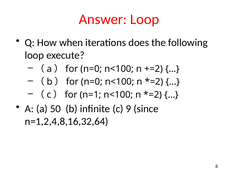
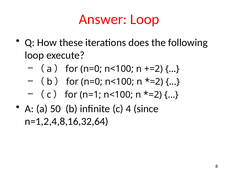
when: when -> these (71, 43)
9: 9 -> 4 (128, 109)
